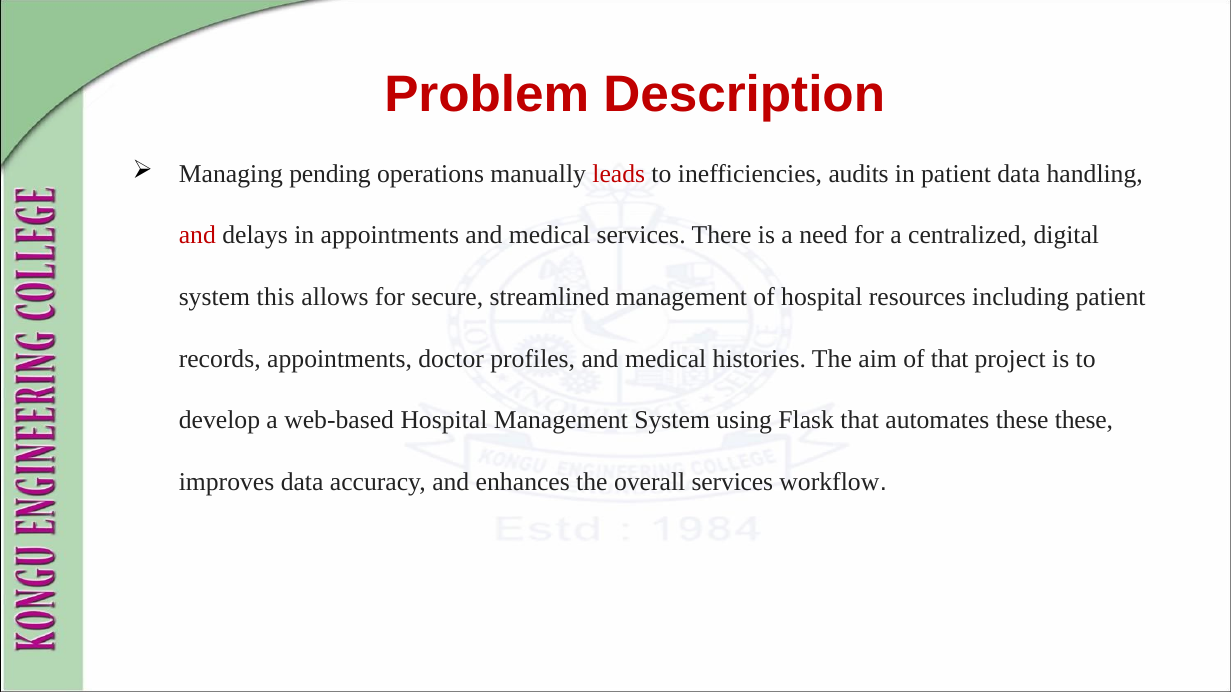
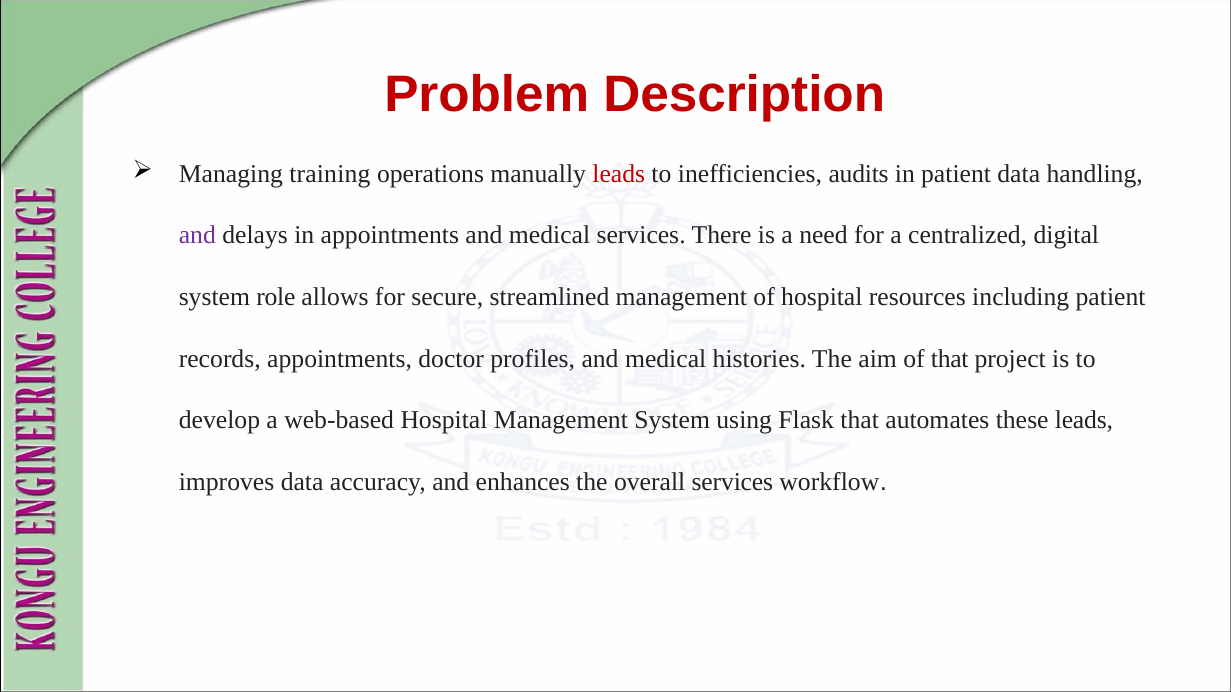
pending: pending -> training (330, 174)
and colour: red -> purple (197, 236)
this: this -> role (276, 297)
these these: these -> leads (1084, 420)
